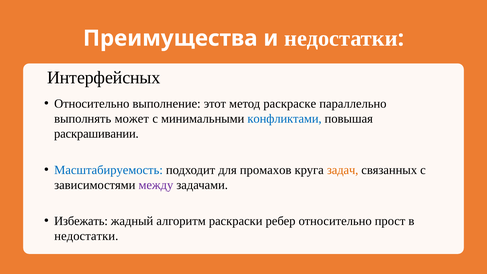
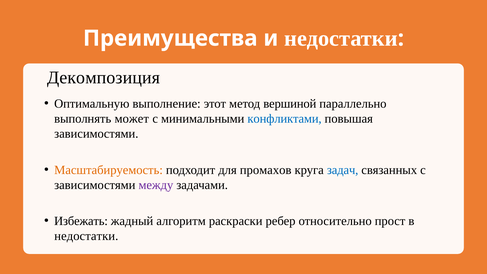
Интерфейсных: Интерфейсных -> Декомпозиция (104, 78)
Относительно: Относительно -> Оптимальную (92, 104)
раскраске: раскраске -> вершиной (290, 104)
раскрашивании: раскрашивании -> зависимостями (96, 134)
Масштабируемость colour: blue -> orange (109, 170)
задач colour: orange -> blue (343, 170)
